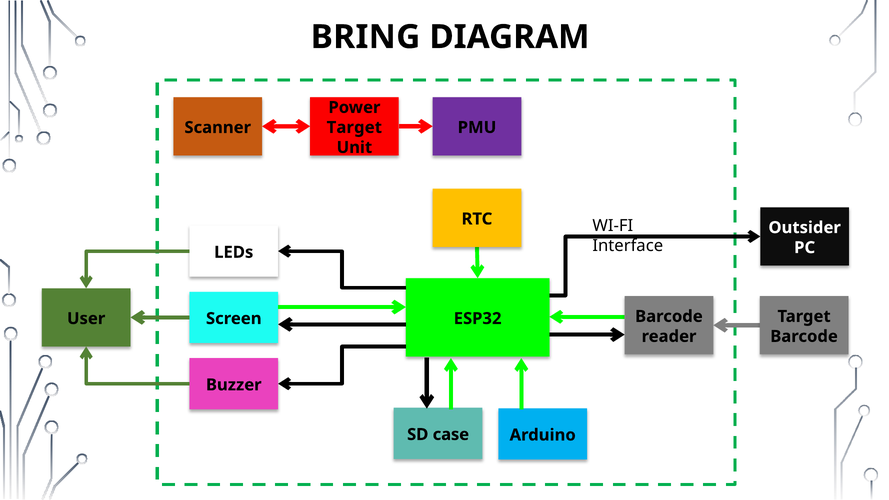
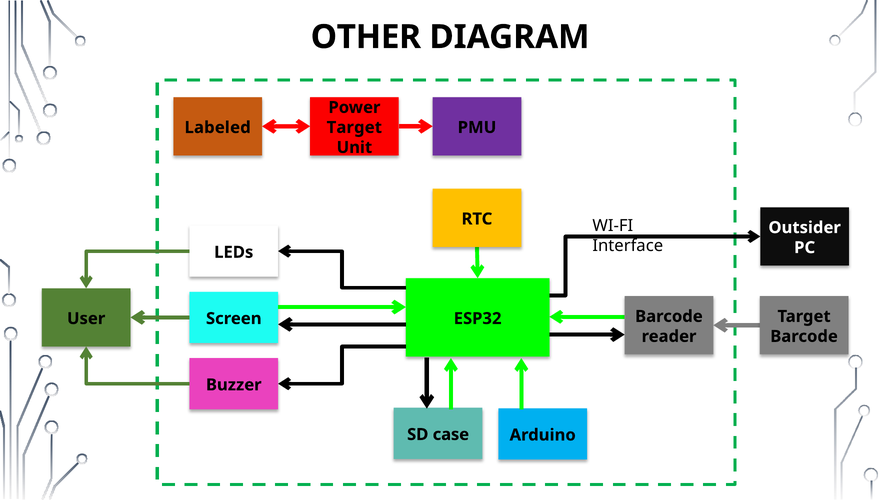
BRING: BRING -> OTHER (366, 37)
Scanner: Scanner -> Labeled (218, 128)
